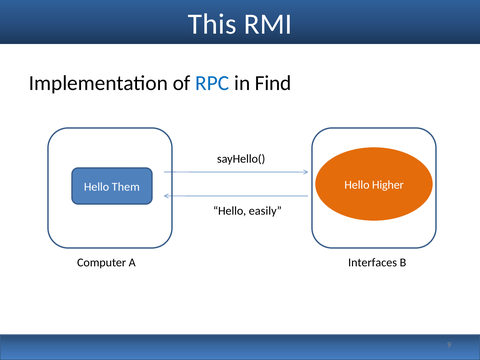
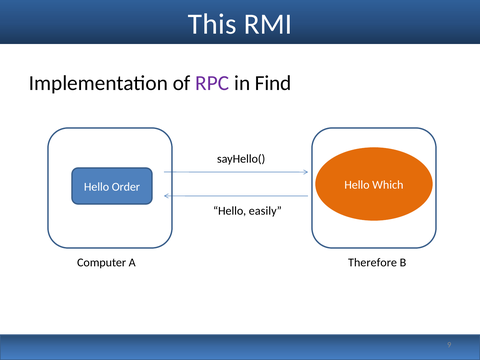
RPC colour: blue -> purple (212, 83)
Higher: Higher -> Which (388, 185)
Them: Them -> Order (126, 187)
Interfaces: Interfaces -> Therefore (373, 262)
